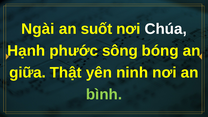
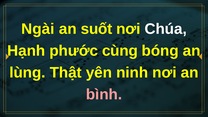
sông: sông -> cùng (120, 51)
giữa: giữa -> lùng (27, 73)
bình colour: light green -> pink (104, 94)
